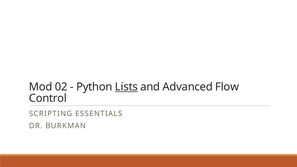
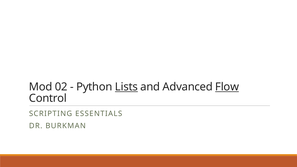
Flow underline: none -> present (227, 87)
